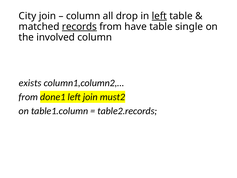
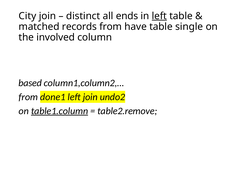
column: column -> distinct (83, 16)
drop: drop -> ends (127, 16)
records underline: present -> none (79, 27)
exists: exists -> based (30, 83)
must2: must2 -> undo2 (112, 97)
table1.column underline: none -> present (60, 111)
table2.records: table2.records -> table2.remove (127, 111)
